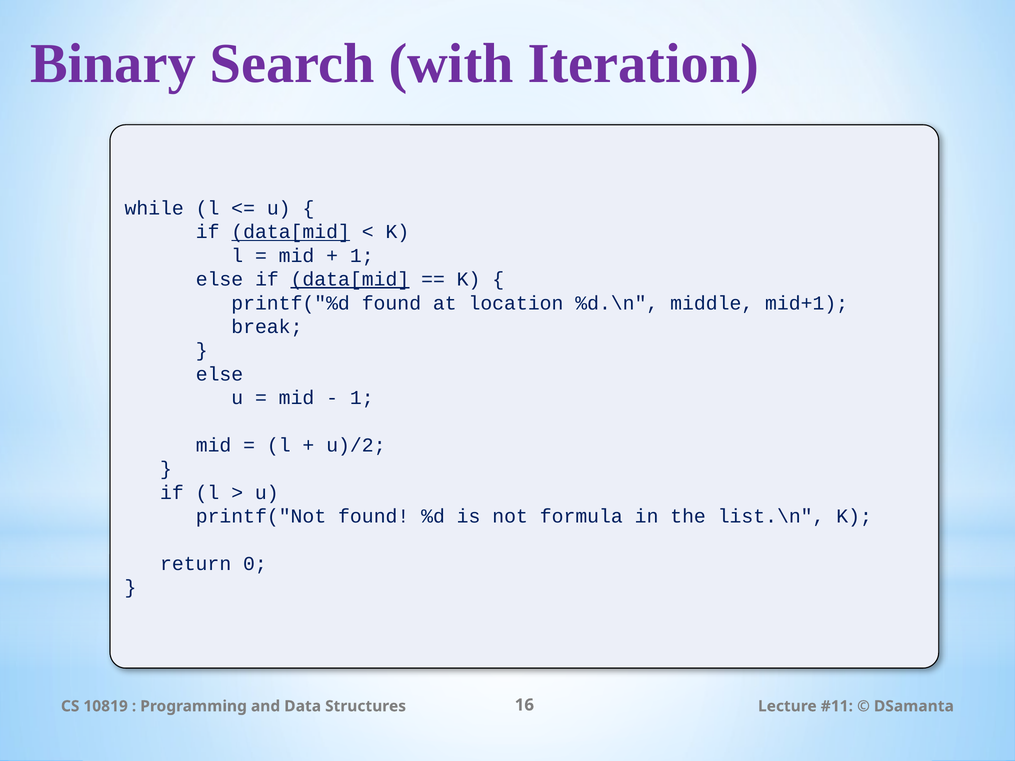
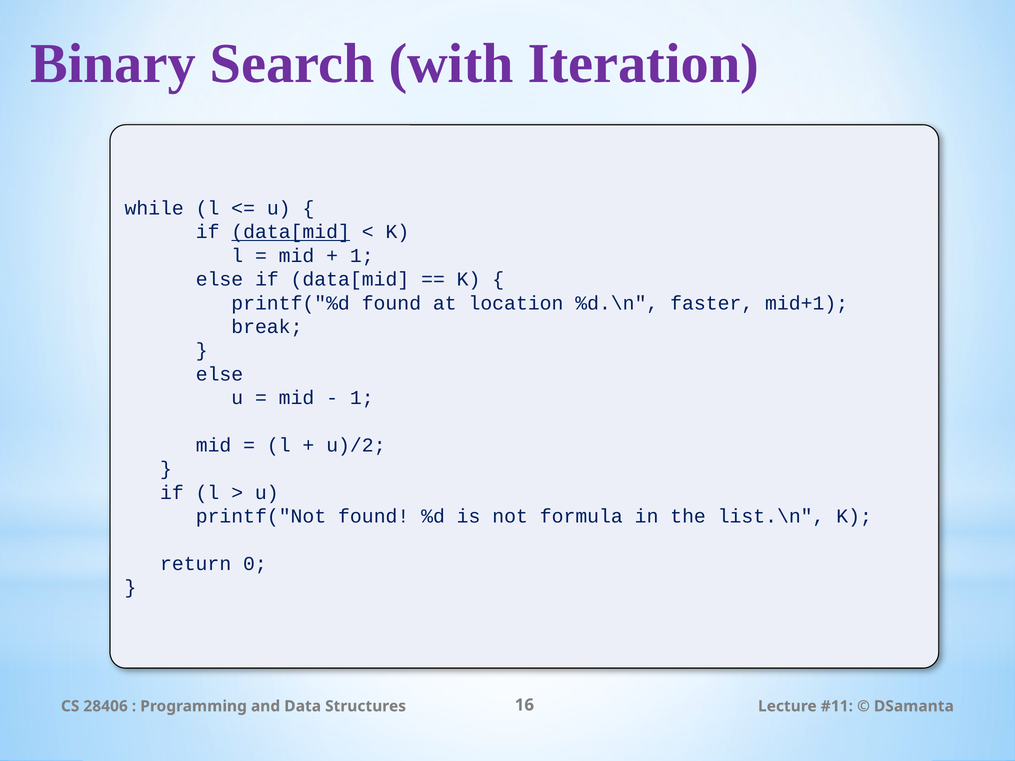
data[mid underline: present -> none (350, 279)
middle: middle -> faster (712, 303)
10819: 10819 -> 28406 (106, 706)
